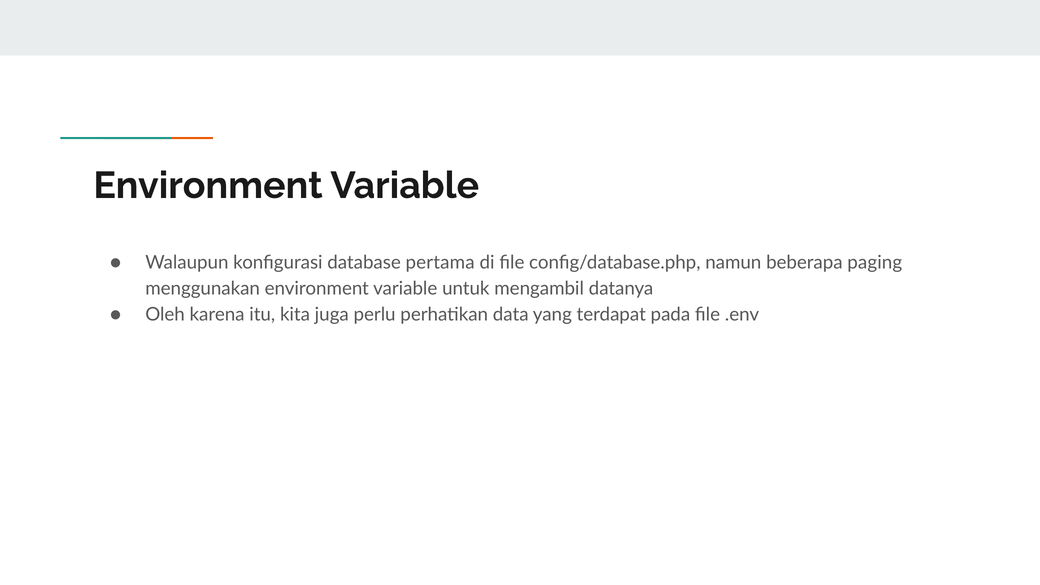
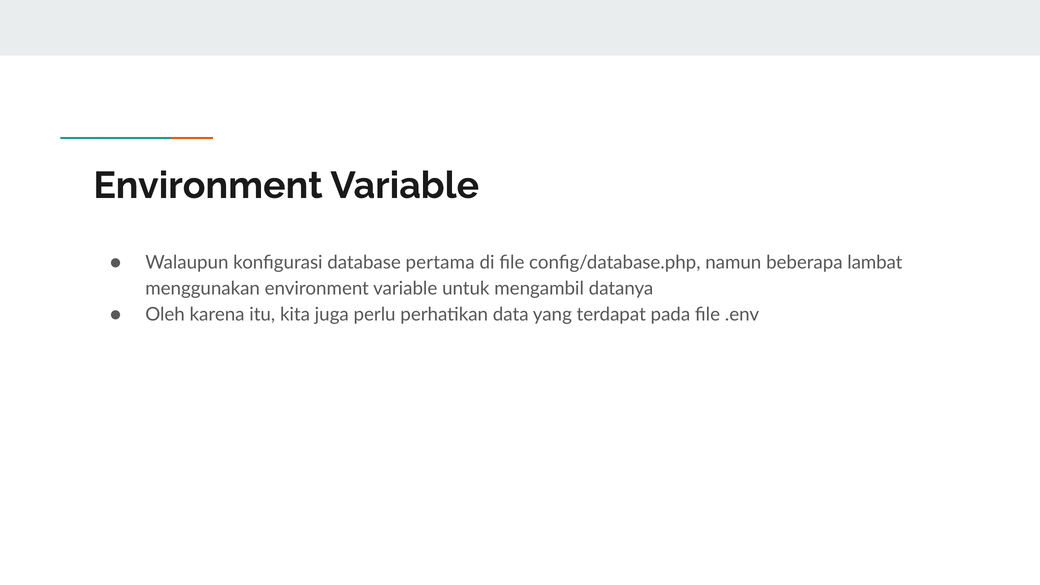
paging: paging -> lambat (875, 263)
